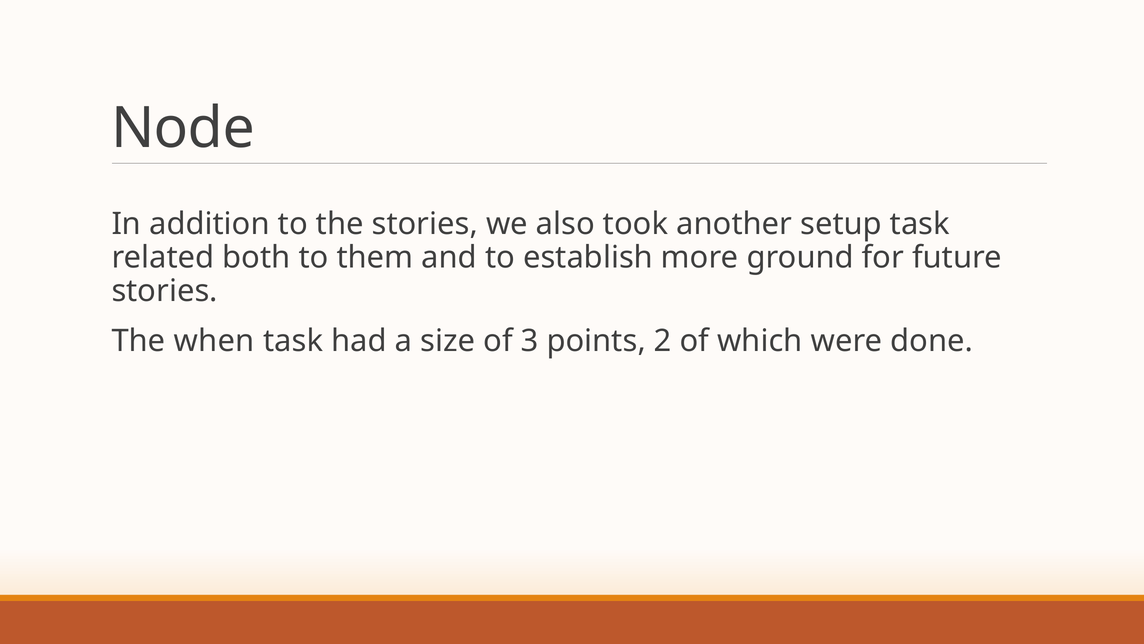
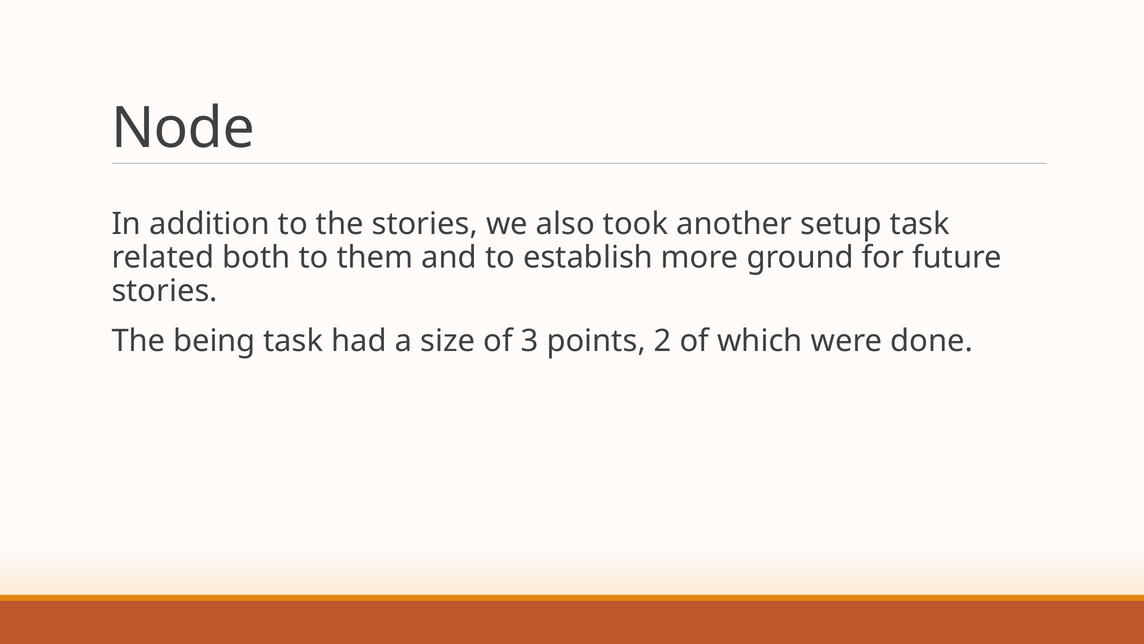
when: when -> being (214, 341)
